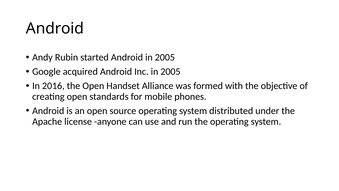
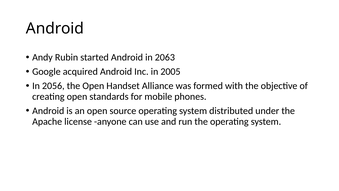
Android in 2005: 2005 -> 2063 (165, 57)
2016: 2016 -> 2056 (53, 86)
